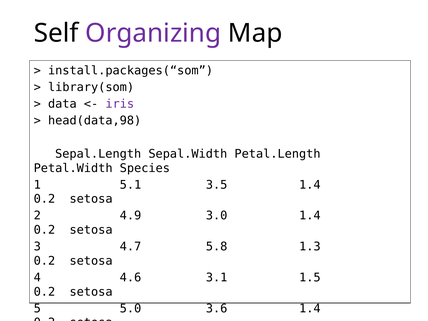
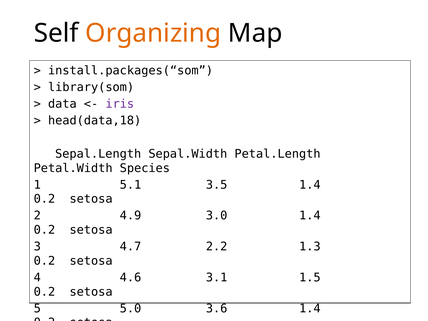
Organizing colour: purple -> orange (153, 33)
head(data,98: head(data,98 -> head(data,18 (95, 121)
5.8: 5.8 -> 2.2 (217, 247)
